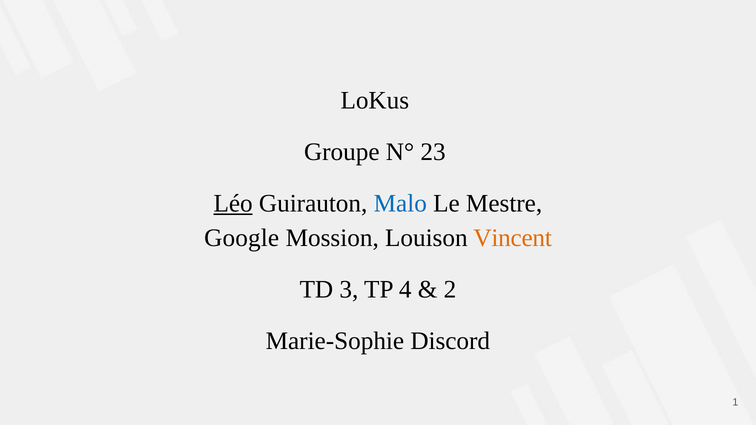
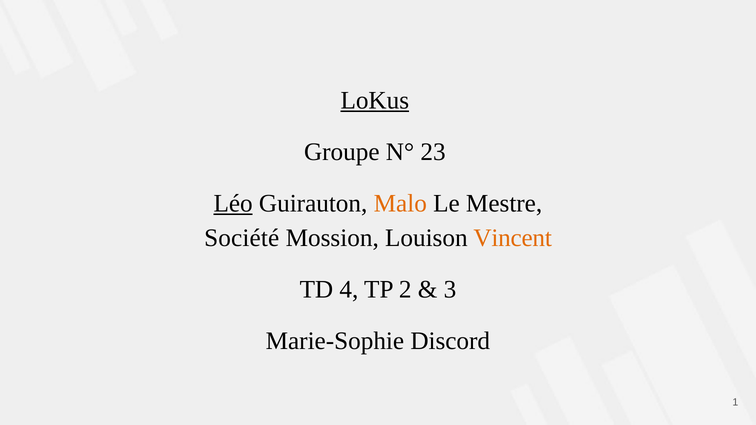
LoKus underline: none -> present (375, 100)
Malo colour: blue -> orange (400, 203)
Google: Google -> Société (242, 238)
3: 3 -> 4 (349, 290)
4: 4 -> 2 (405, 290)
2: 2 -> 3 (450, 290)
